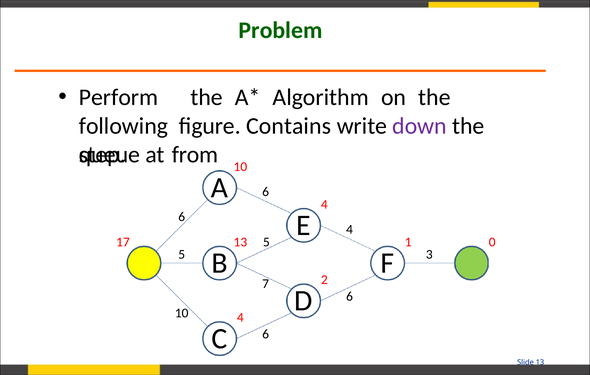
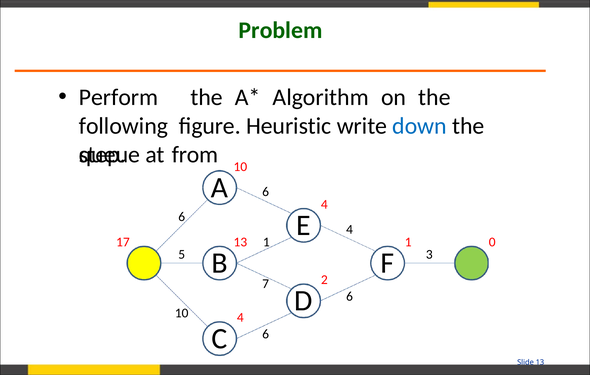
Contains: Contains -> Heuristic (289, 126)
down colour: purple -> blue (419, 126)
13 5: 5 -> 1 (266, 242)
